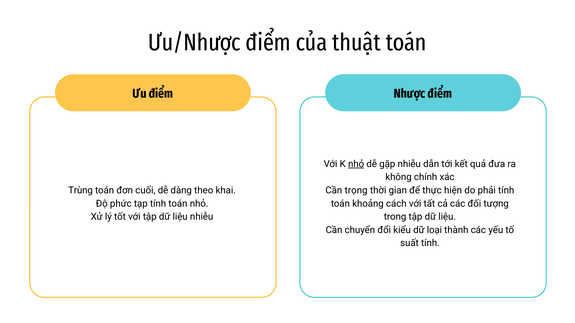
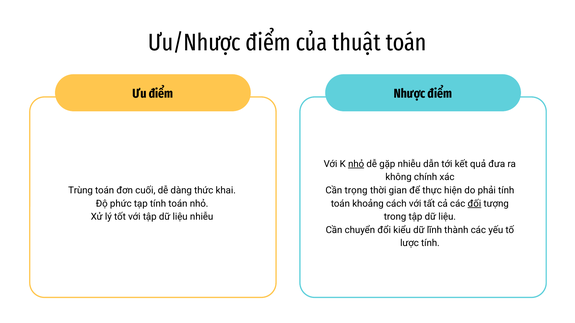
theo: theo -> thức (204, 191)
đối underline: none -> present (474, 204)
loại: loại -> lĩnh (434, 230)
suất: suất -> lược (410, 244)
